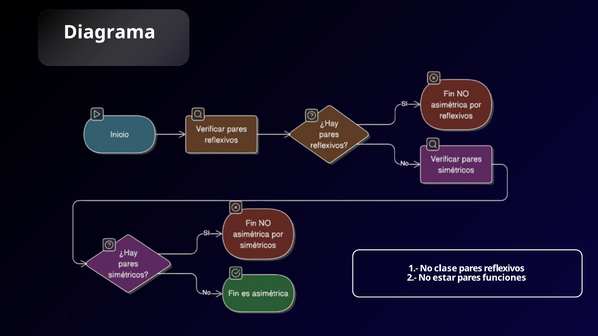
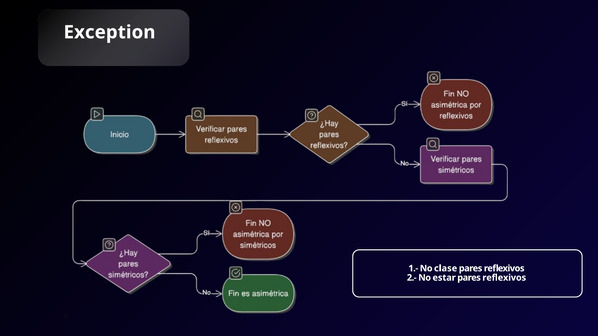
Diagrama: Diagrama -> Exception (110, 32)
funciones: funciones -> reflexivos (504, 278)
